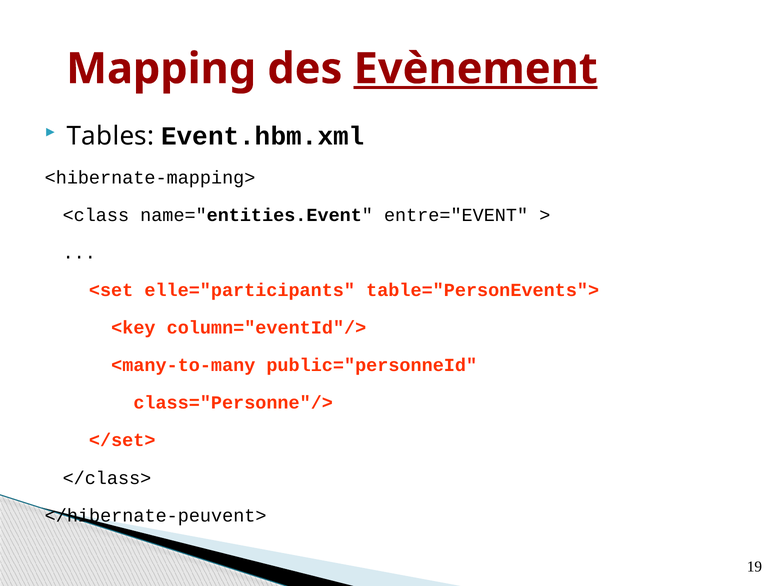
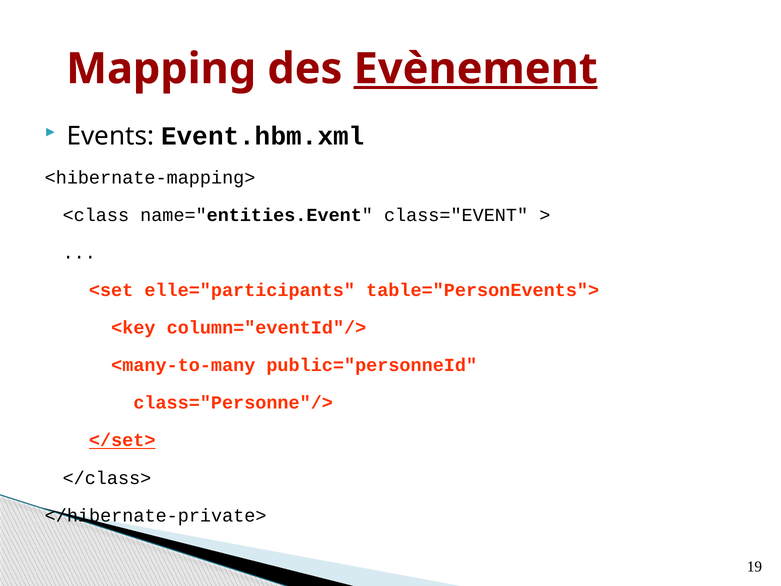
Tables: Tables -> Events (110, 136)
entre="EVENT: entre="EVENT -> class="EVENT (456, 215)
</set> underline: none -> present (122, 440)
</hibernate-peuvent>: </hibernate-peuvent> -> </hibernate-private> (156, 515)
